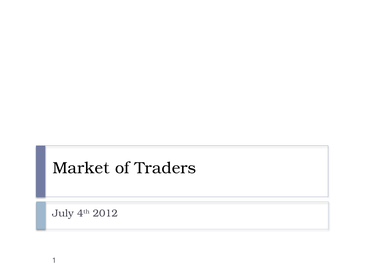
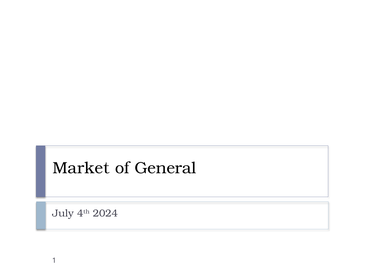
Traders: Traders -> General (165, 168)
2012: 2012 -> 2024 (105, 213)
